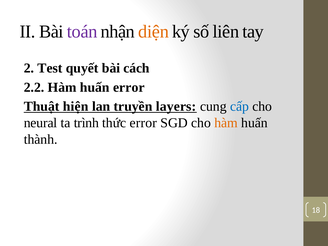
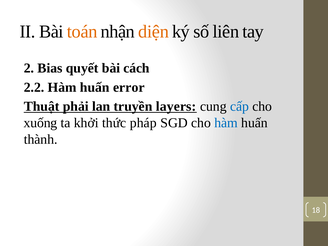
toán colour: purple -> orange (82, 32)
Test: Test -> Bias (50, 68)
hiện: hiện -> phải (76, 106)
neural: neural -> xuống (41, 123)
trình: trình -> khởi (86, 123)
thức error: error -> pháp (143, 123)
hàm colour: orange -> blue (226, 123)
